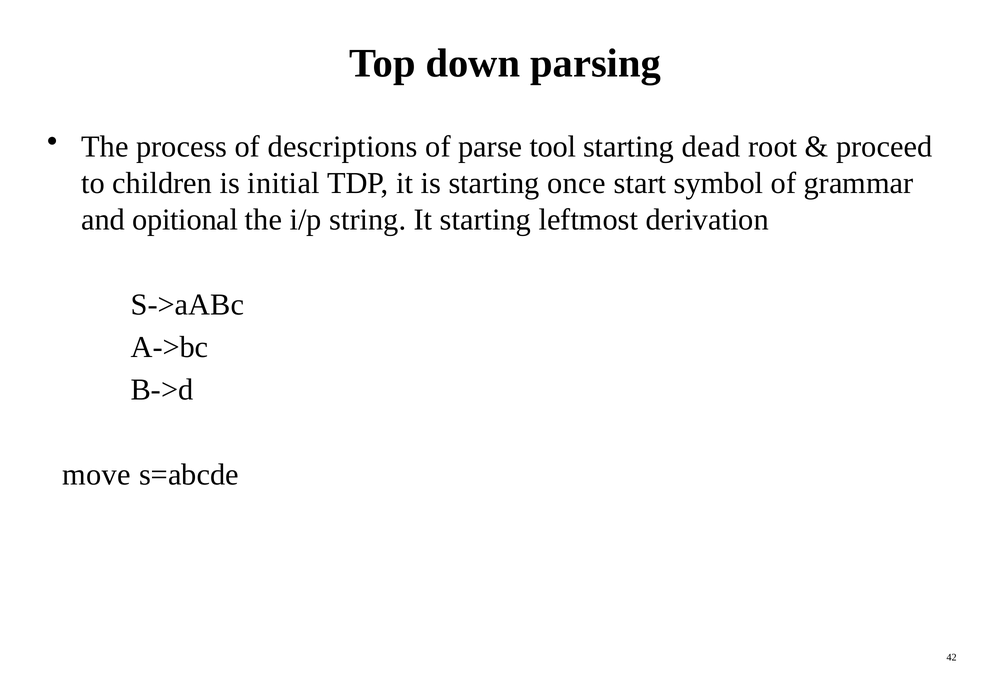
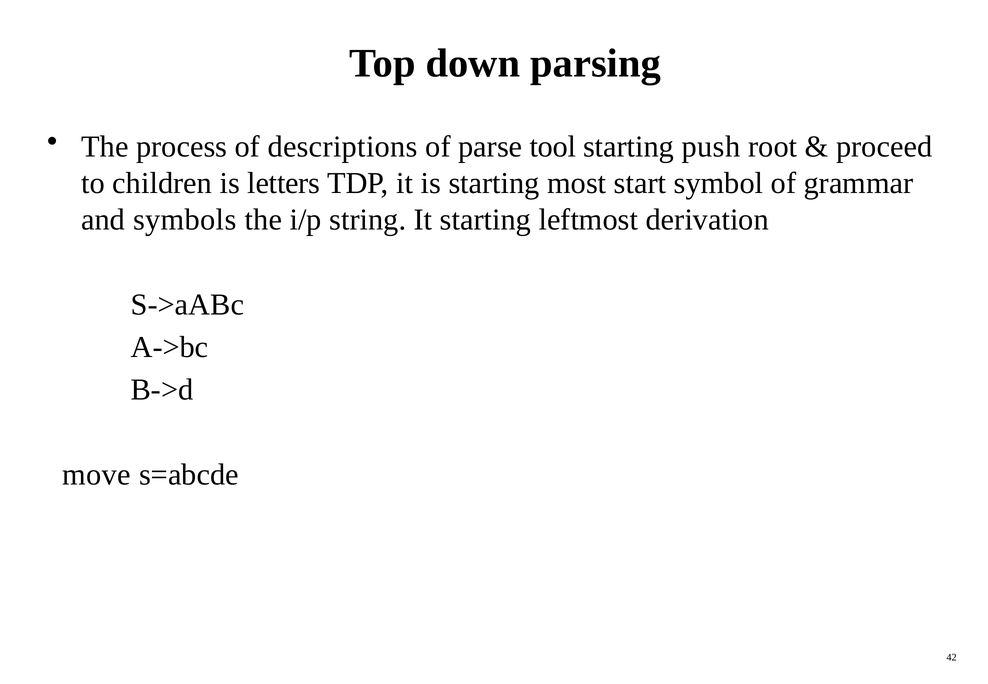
dead: dead -> push (711, 147)
initial: initial -> letters (284, 183)
once: once -> most (577, 183)
opitional: opitional -> symbols (185, 220)
